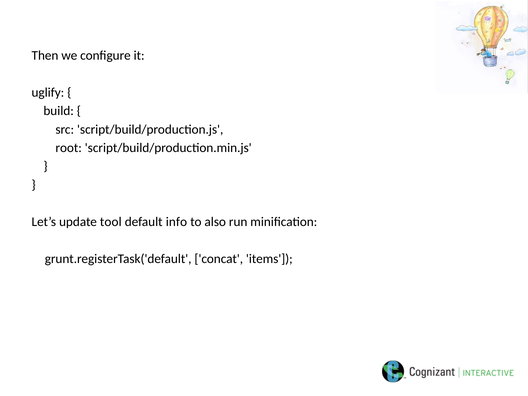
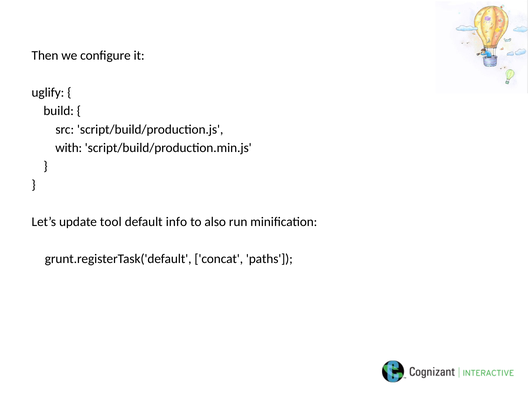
root: root -> with (69, 148)
items: items -> paths (269, 259)
